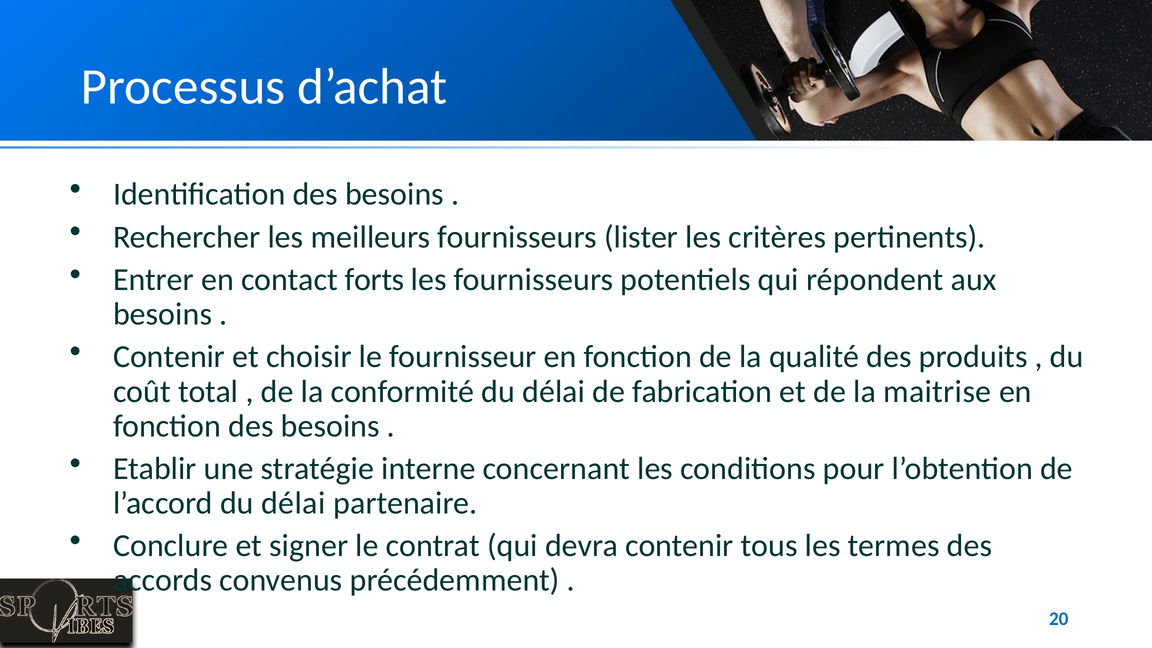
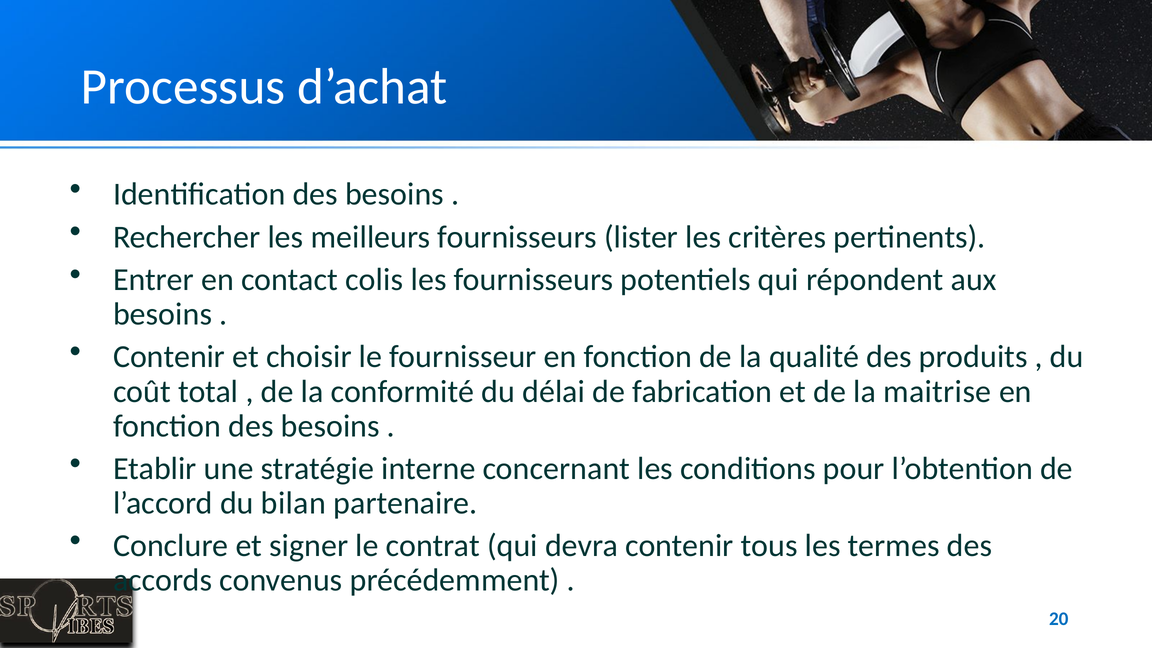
forts: forts -> colis (374, 280)
l’accord du délai: délai -> bilan (293, 503)
